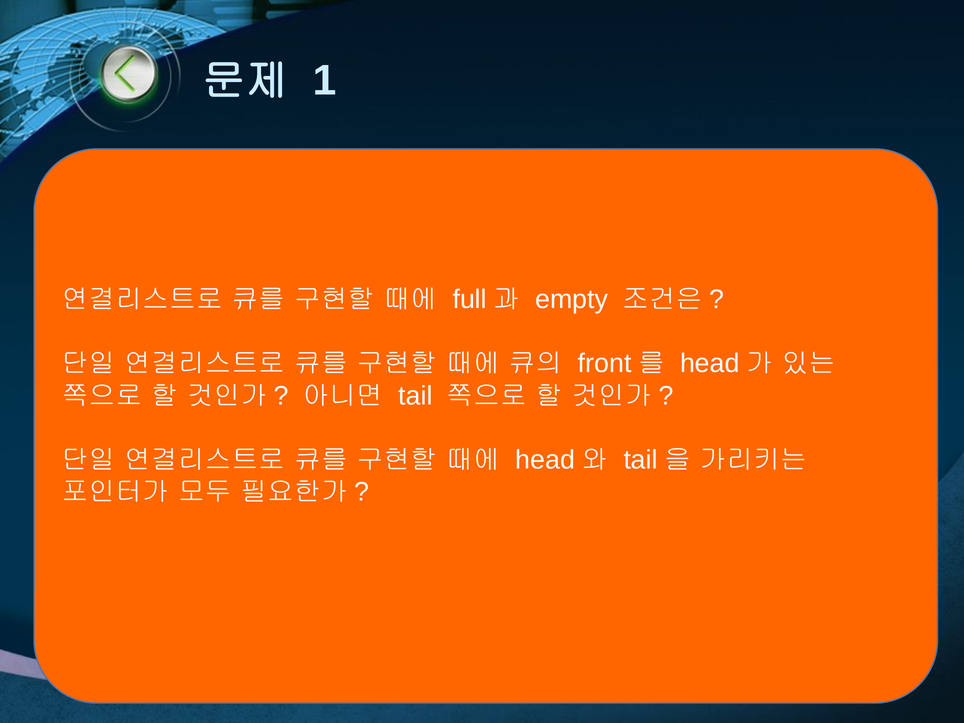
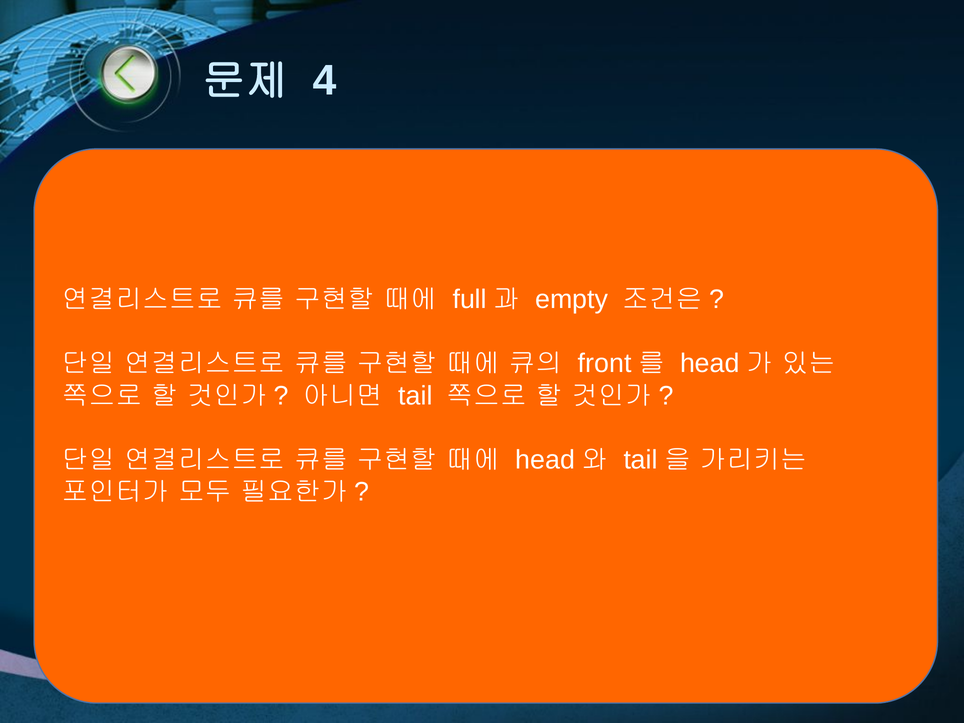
1: 1 -> 4 (325, 81)
